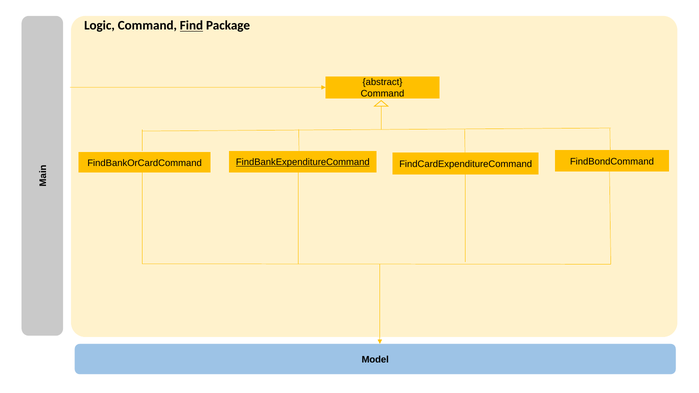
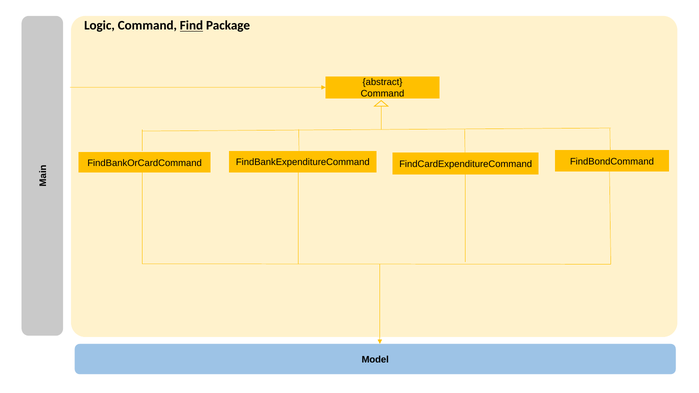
FindBankExpenditureCommand underline: present -> none (303, 162)
